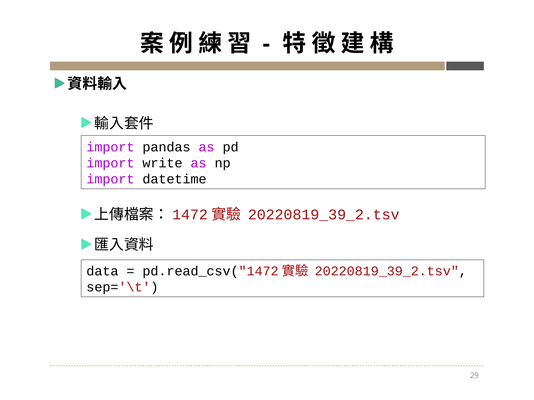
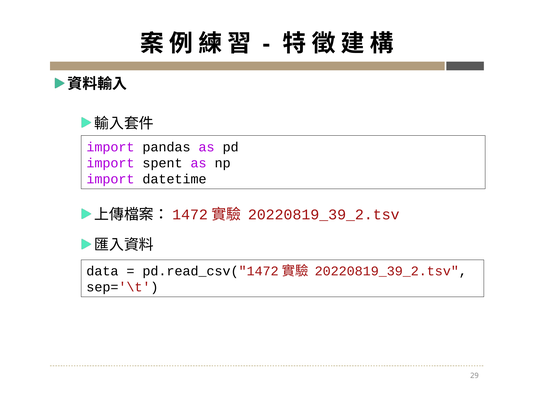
write: write -> spent (163, 163)
